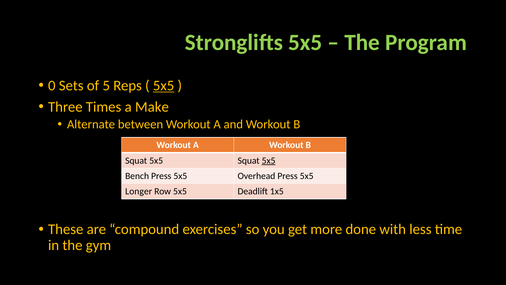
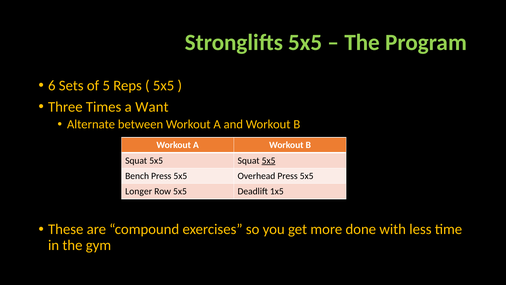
0: 0 -> 6 (52, 86)
5x5 underline: present -> none (164, 86)
Make: Make -> Want (152, 107)
